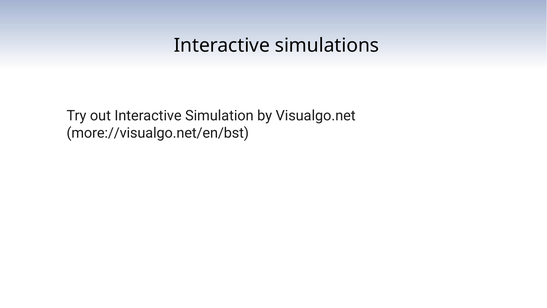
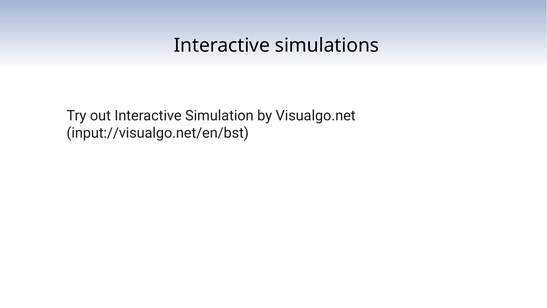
more://visualgo.net/en/bst: more://visualgo.net/en/bst -> input://visualgo.net/en/bst (158, 133)
